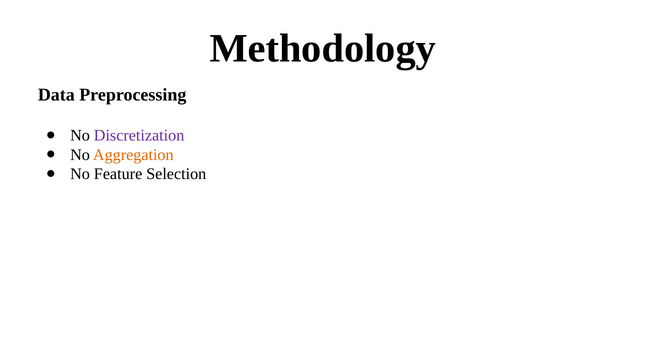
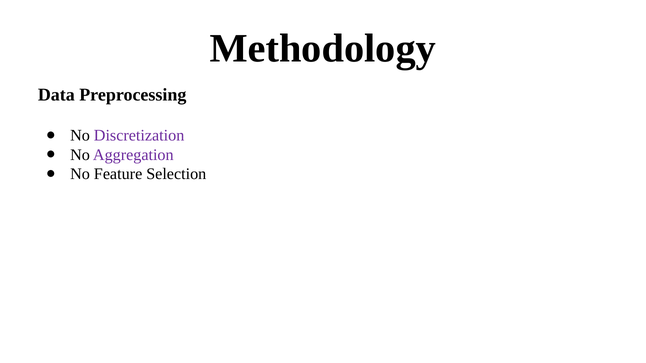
Aggregation colour: orange -> purple (133, 155)
